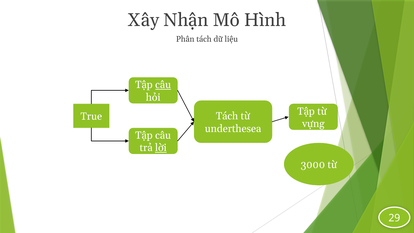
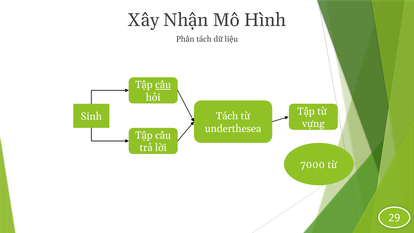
True: True -> Sinh (91, 116)
lời underline: present -> none (161, 148)
3000: 3000 -> 7000 (313, 165)
